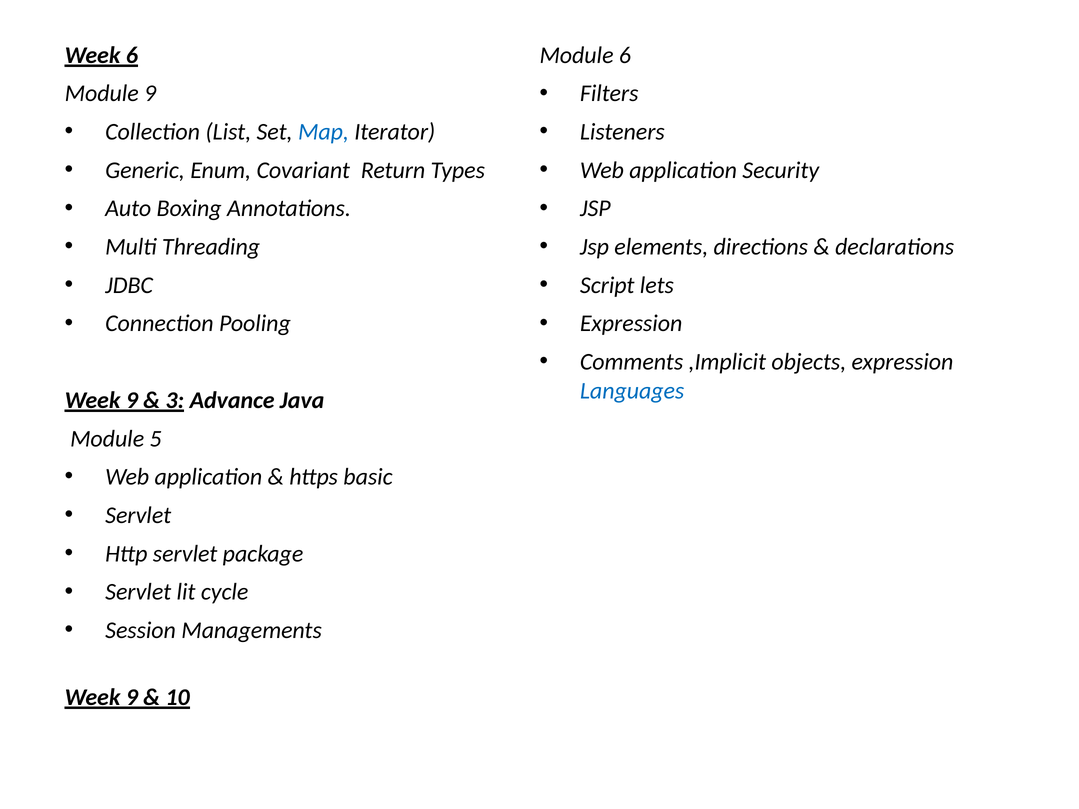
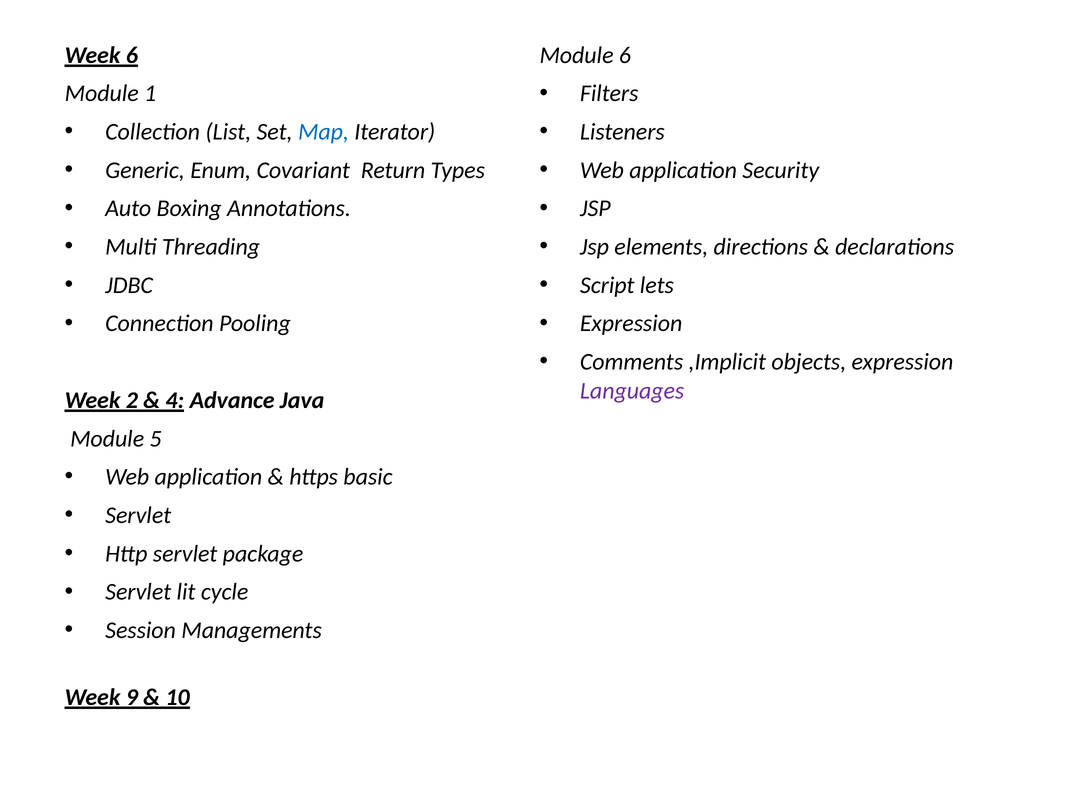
Module 9: 9 -> 1 (150, 94)
Languages colour: blue -> purple (632, 391)
9: 9 -> 2 (132, 400)
3: 3 -> 4 (175, 400)
